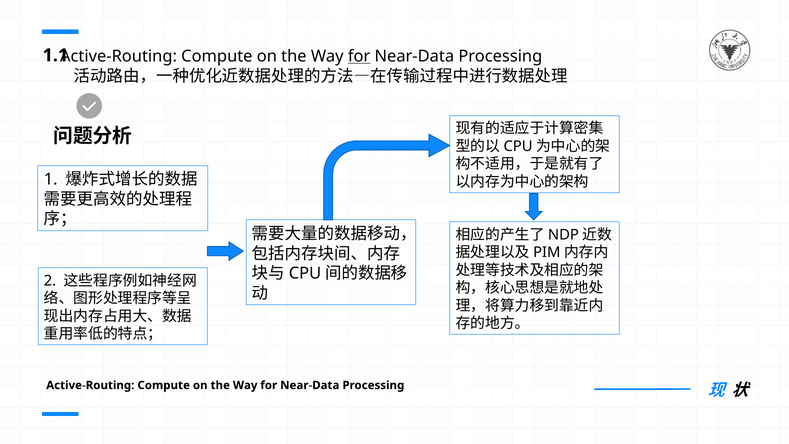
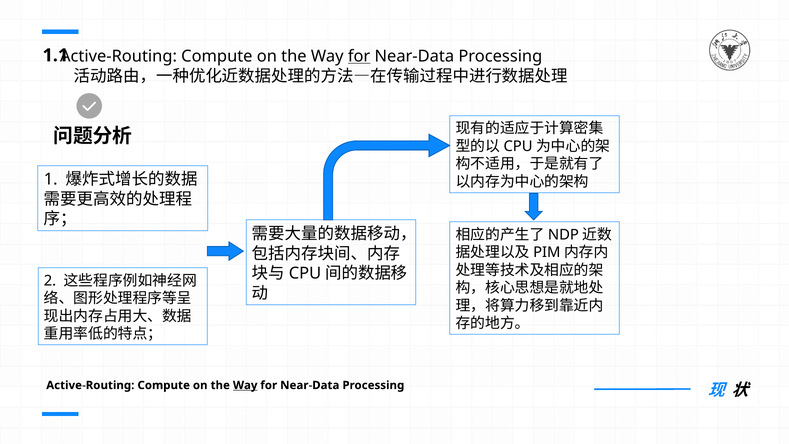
Way underline: none -> present (245, 385)
